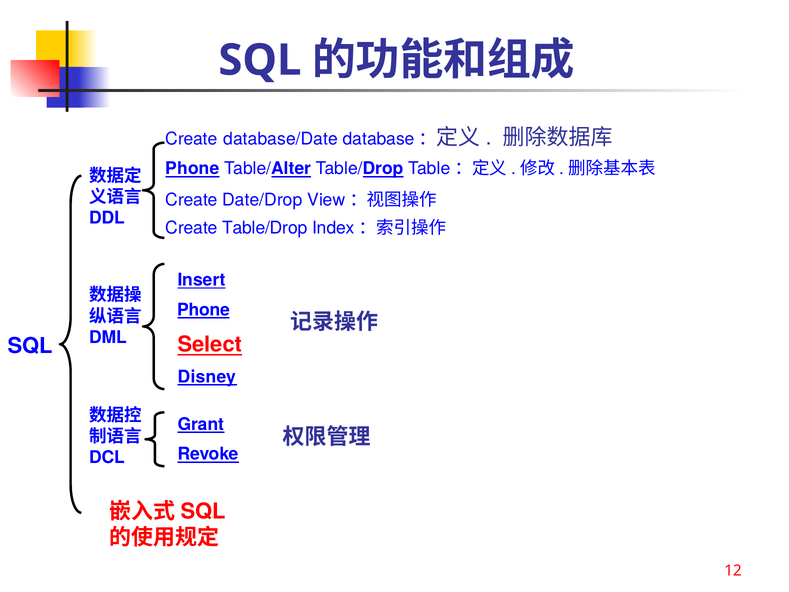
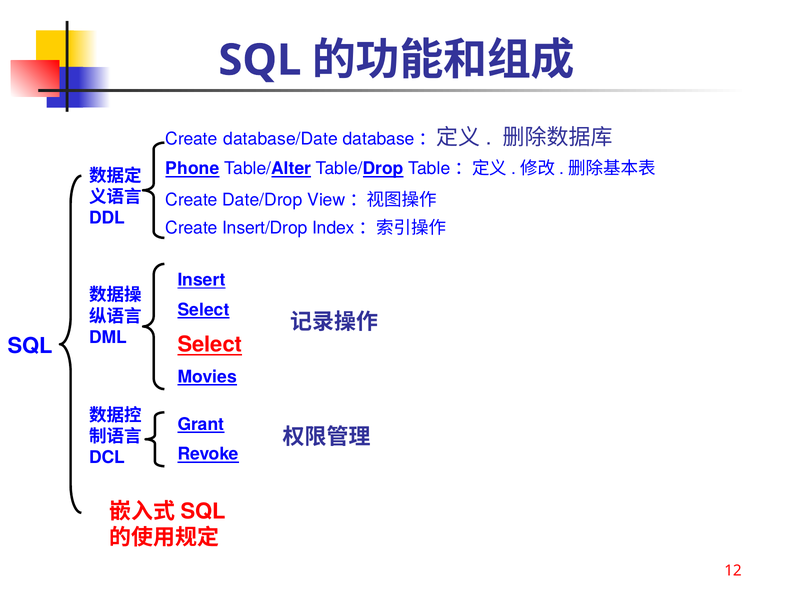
Create Table/Drop: Table/Drop -> Insert/Drop (265, 228)
Phone: Phone -> Select (204, 310)
Disney: Disney -> Movies (207, 377)
